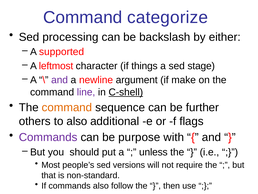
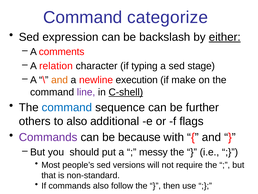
processing: processing -> expression (70, 37)
either underline: none -> present (225, 37)
supported: supported -> comments (62, 52)
leftmost: leftmost -> relation (56, 66)
things: things -> typing (144, 66)
and colour: purple -> orange (60, 80)
argument: argument -> execution (137, 80)
command colour: orange -> blue (67, 107)
purpose: purpose -> because (139, 137)
unless: unless -> messy (153, 152)
